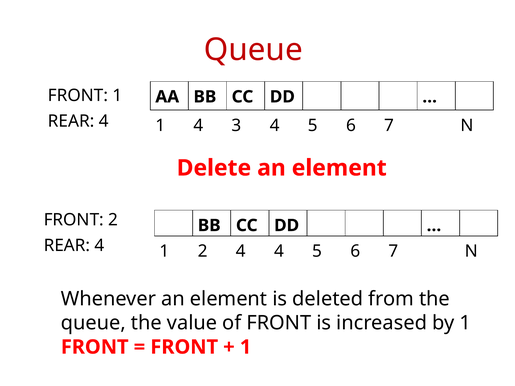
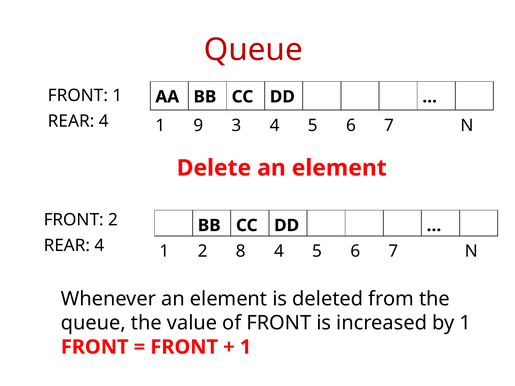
1 4: 4 -> 9 (198, 125)
2 4: 4 -> 8 (241, 251)
